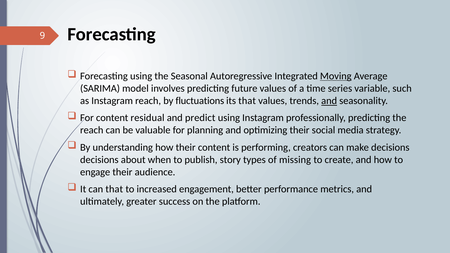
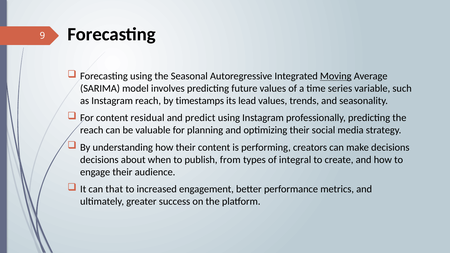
fluctuations: fluctuations -> timestamps (200, 101)
its that: that -> lead (247, 101)
and underline: present -> none (329, 101)
story: story -> from (230, 160)
missing: missing -> integral (295, 160)
